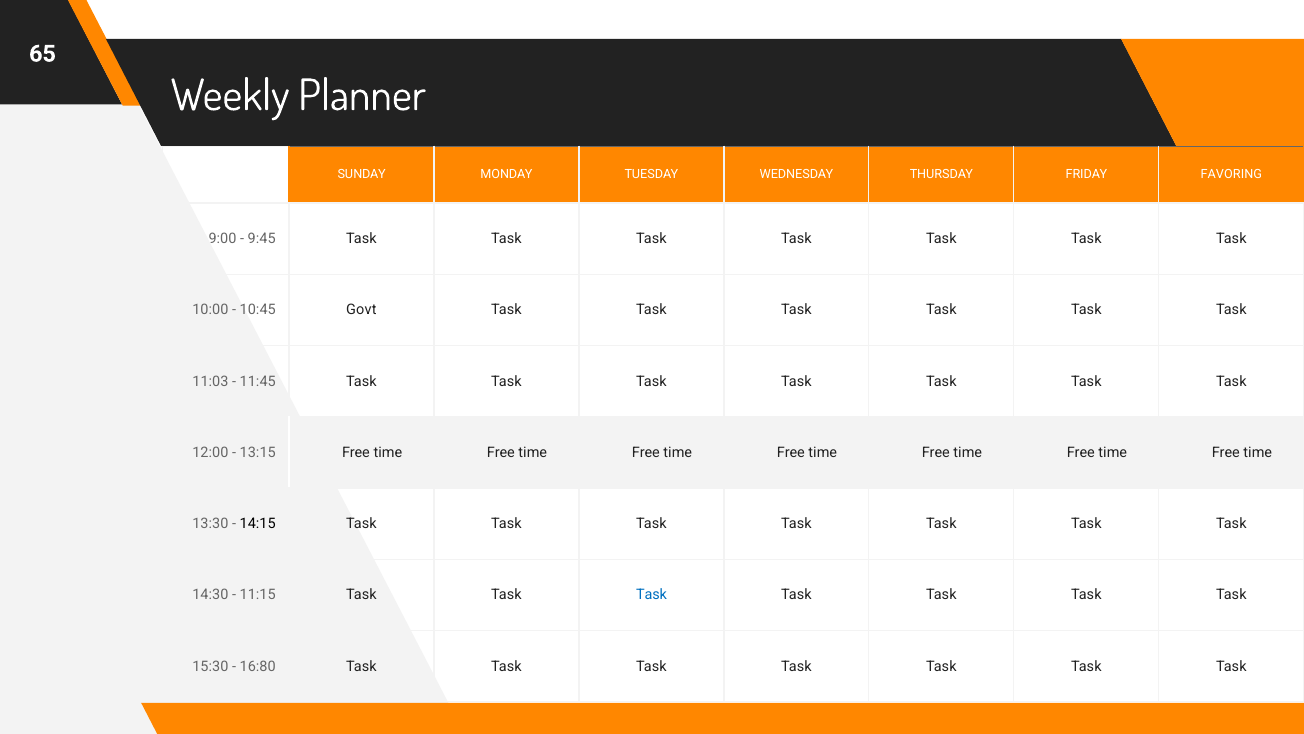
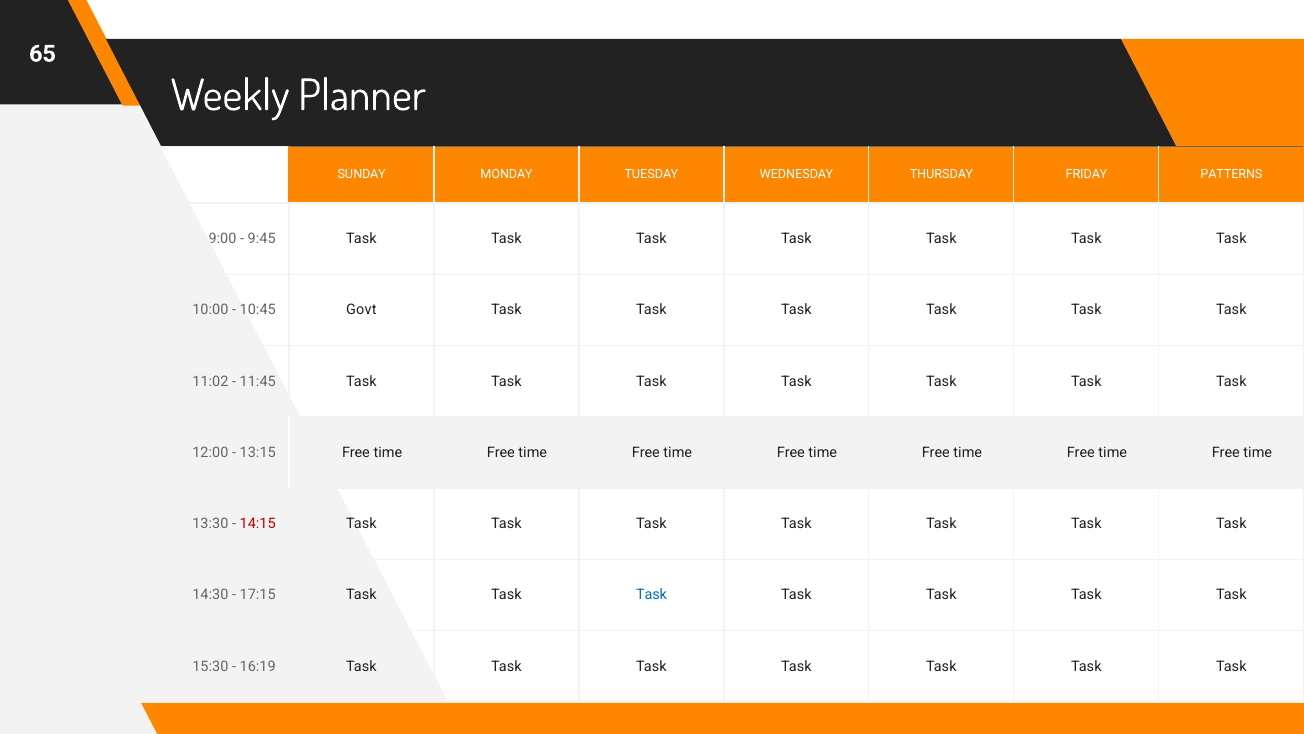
FAVORING: FAVORING -> PATTERNS (1231, 175)
11:03: 11:03 -> 11:02 (210, 381)
14:15 colour: black -> red (258, 523)
11:15: 11:15 -> 17:15 (258, 595)
16:80: 16:80 -> 16:19 (258, 666)
